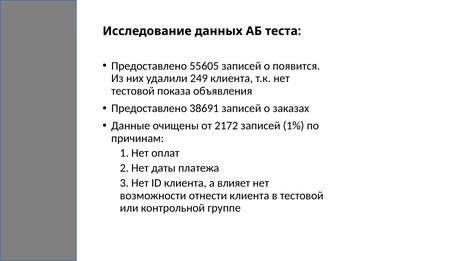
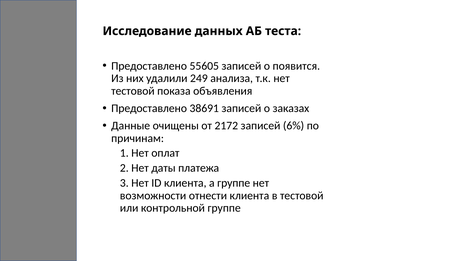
249 клиента: клиента -> анализа (232, 78)
1%: 1% -> 6% (294, 126)
а влияет: влияет -> группе (234, 183)
